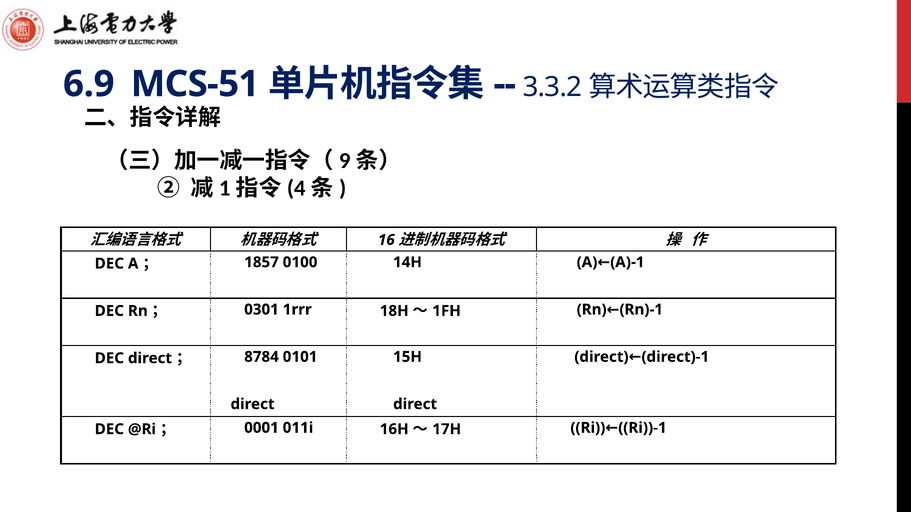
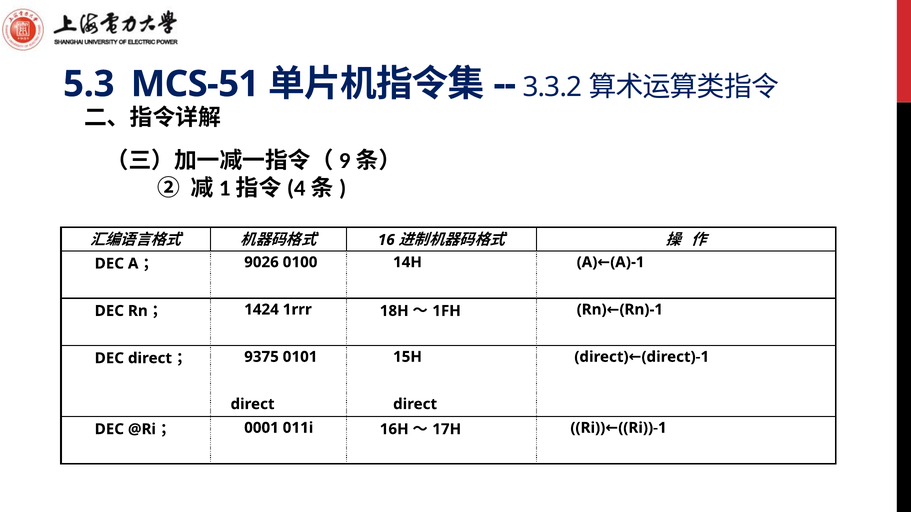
6.9: 6.9 -> 5.3 (89, 84)
1857: 1857 -> 9026 (261, 262)
0301: 0301 -> 1424 (261, 310)
8784: 8784 -> 9375 (261, 357)
